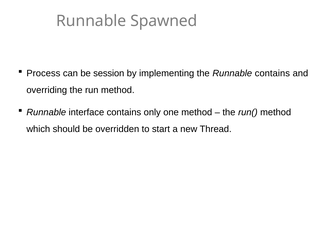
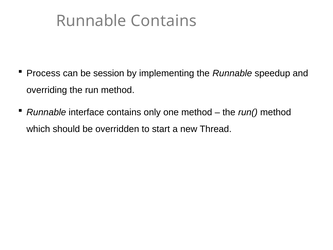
Runnable Spawned: Spawned -> Contains (164, 21)
Runnable contains: contains -> speedup (272, 73)
